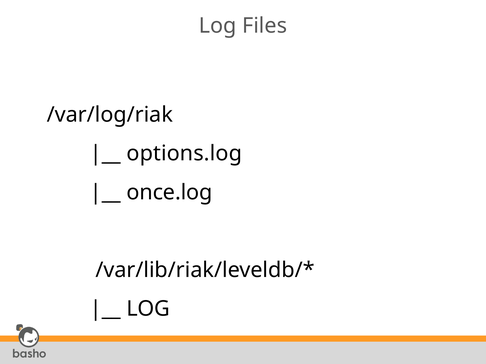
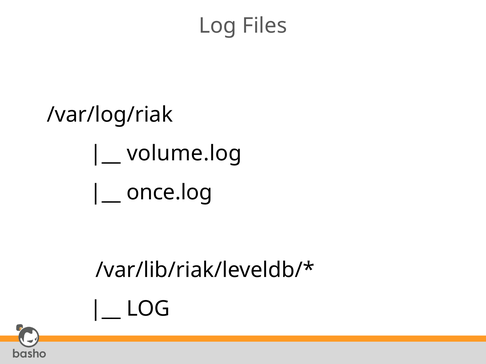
options.log: options.log -> volume.log (184, 154)
